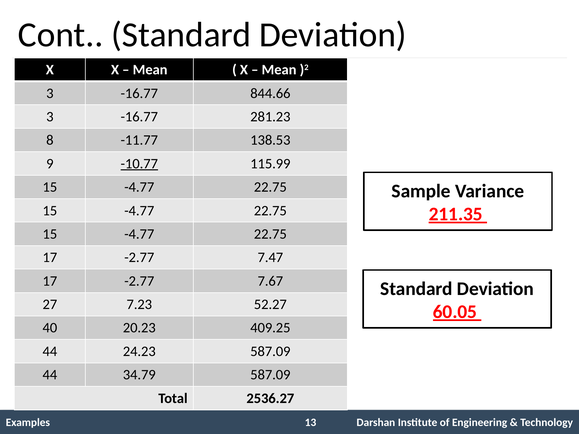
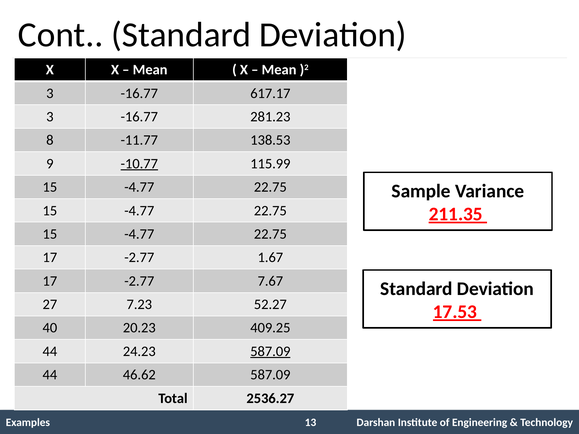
844.66: 844.66 -> 617.17 (270, 93)
7.47: 7.47 -> 1.67 (270, 258)
60.05: 60.05 -> 17.53 (455, 312)
587.09 underline: none -> present (270, 352)
34.79: 34.79 -> 46.62 (139, 375)
